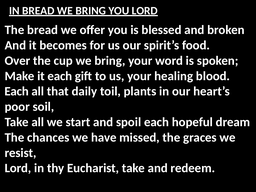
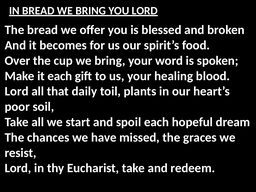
Each: Each -> Lord (17, 91)
